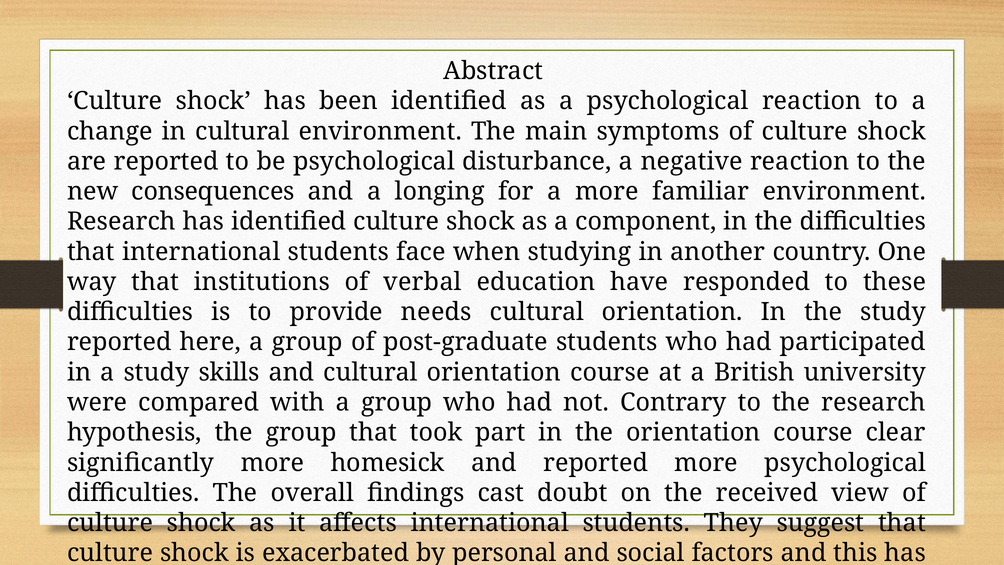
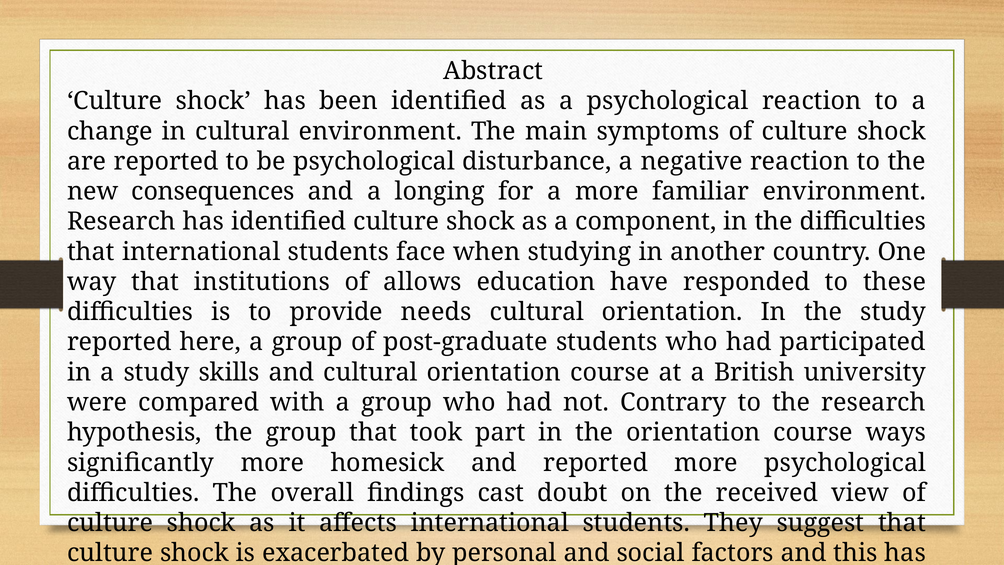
verbal: verbal -> allows (423, 282)
clear: clear -> ways (896, 432)
